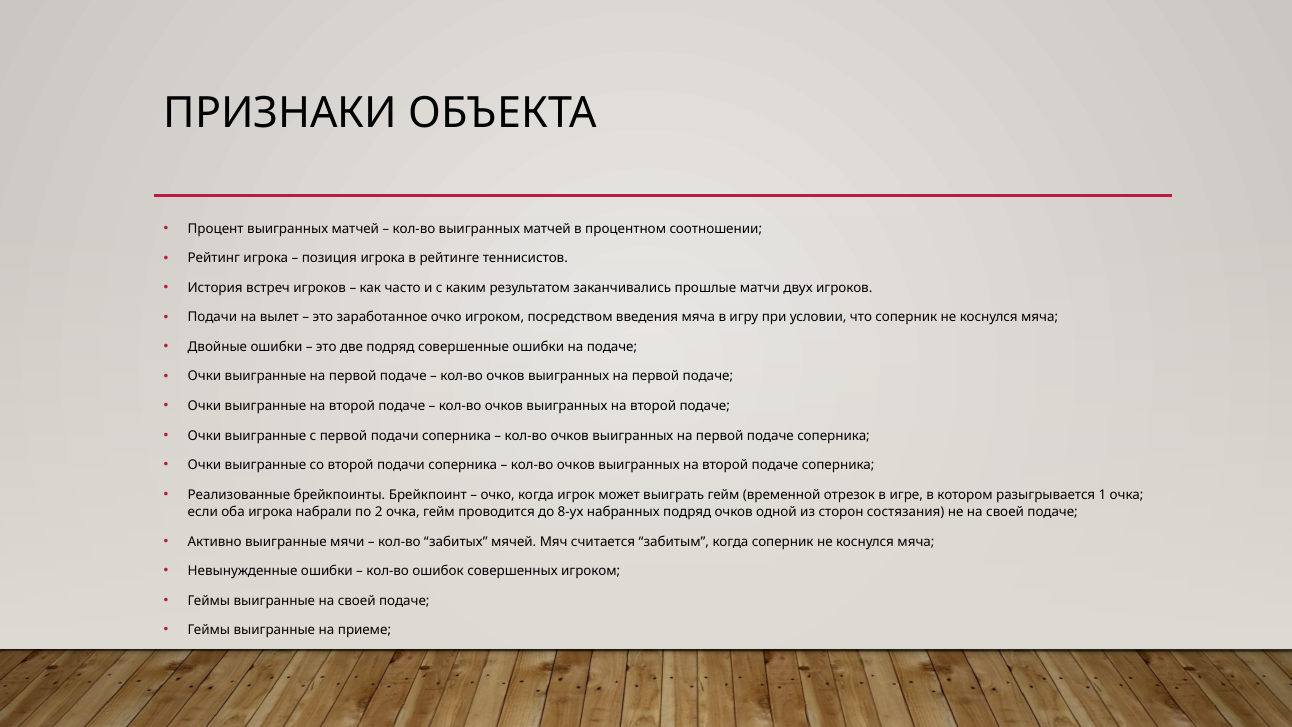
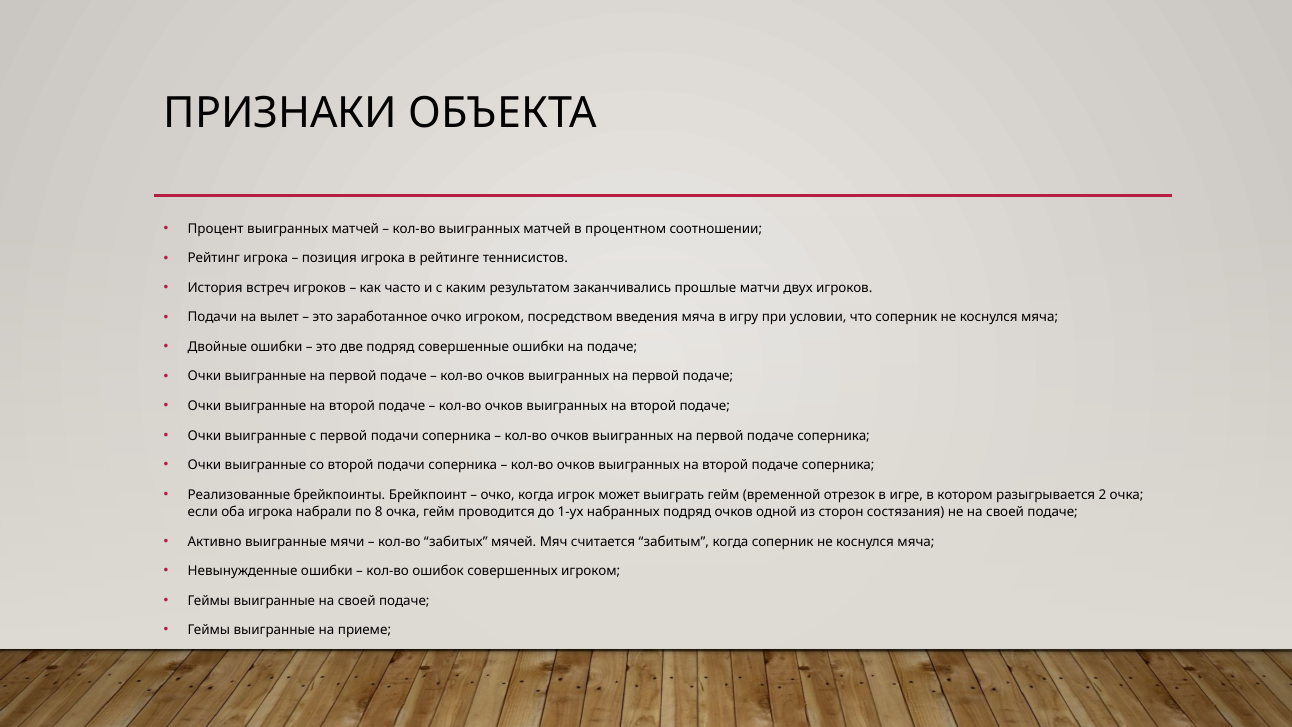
1: 1 -> 2 (1102, 494)
2: 2 -> 8 (379, 512)
8-ух: 8-ух -> 1-ух (571, 512)
